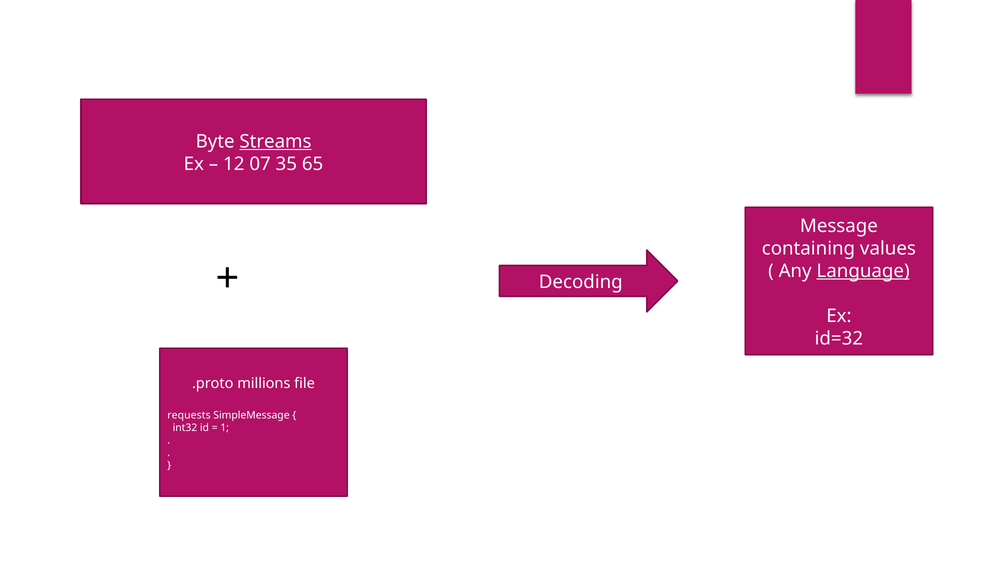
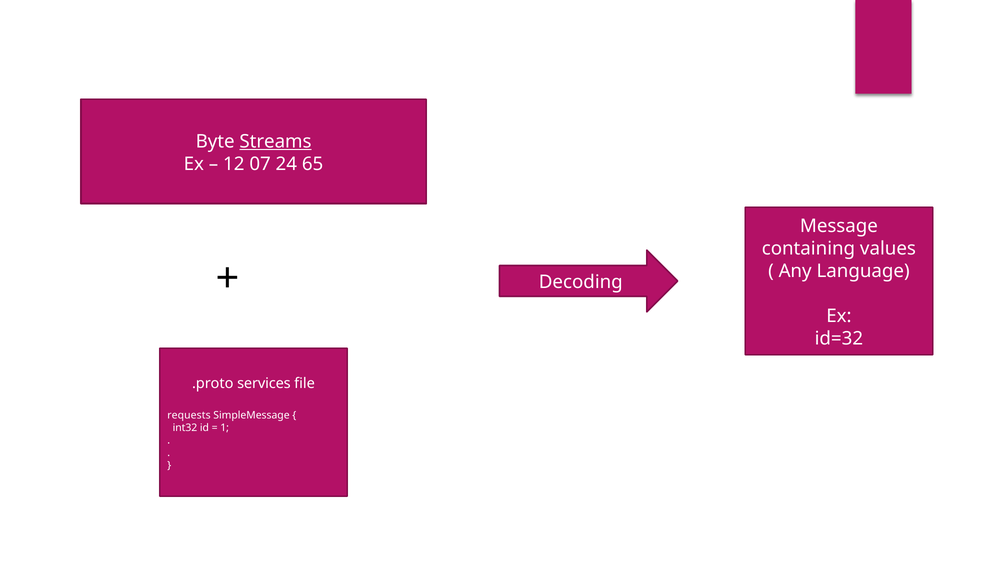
35: 35 -> 24 (286, 164)
Language underline: present -> none (863, 271)
millions: millions -> services (264, 383)
